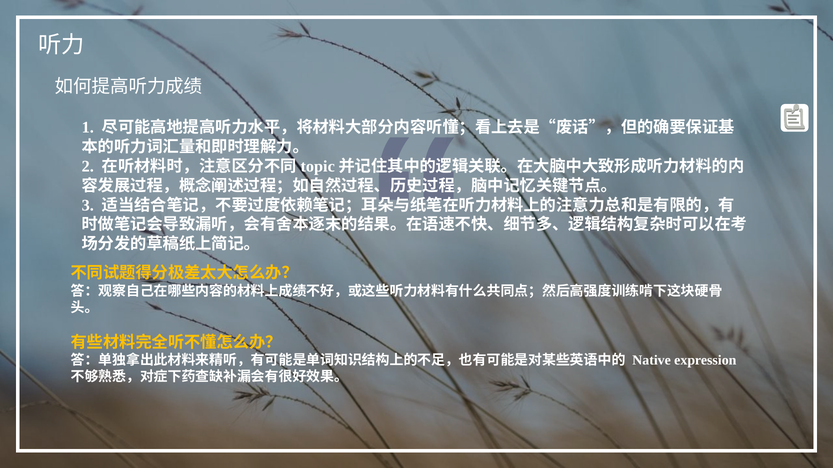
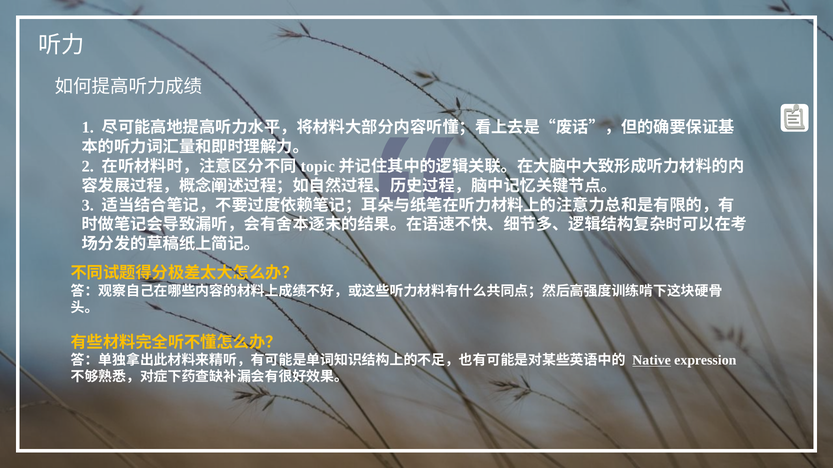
Native underline: none -> present (652, 361)
